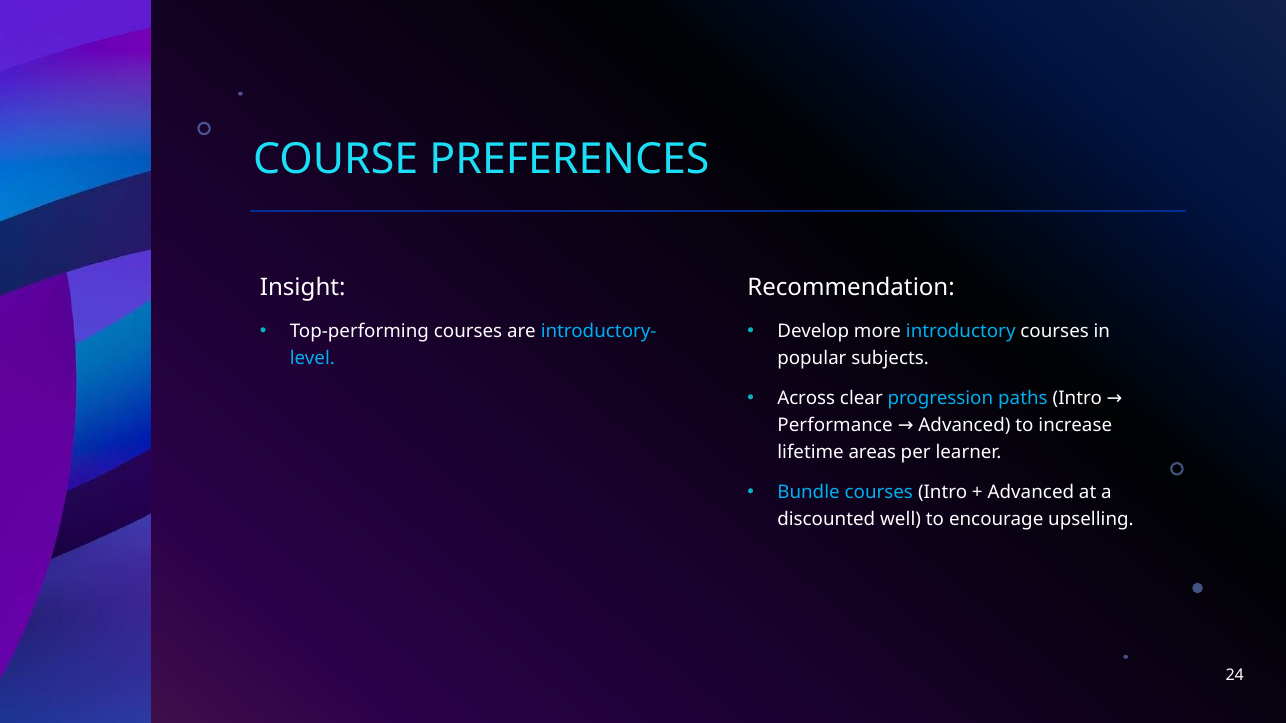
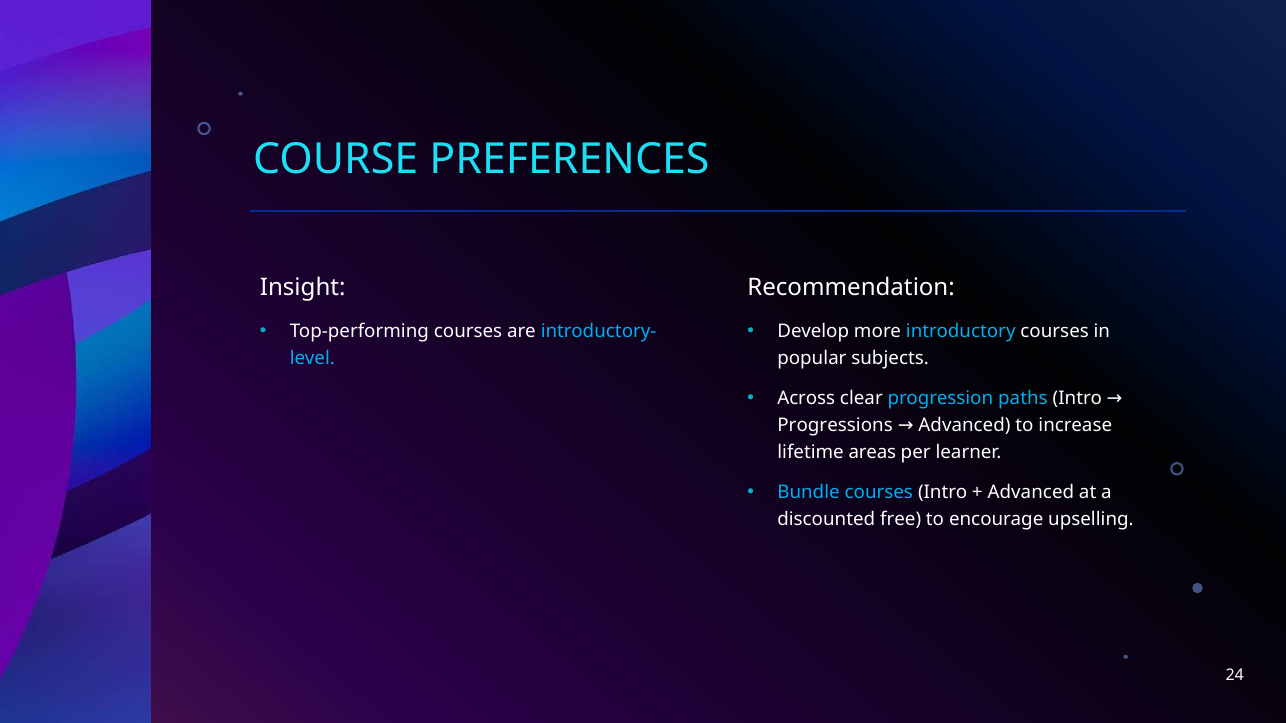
Performance: Performance -> Progressions (835, 425)
well: well -> free (901, 520)
